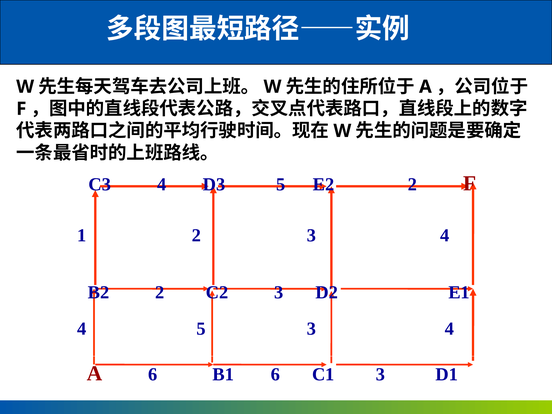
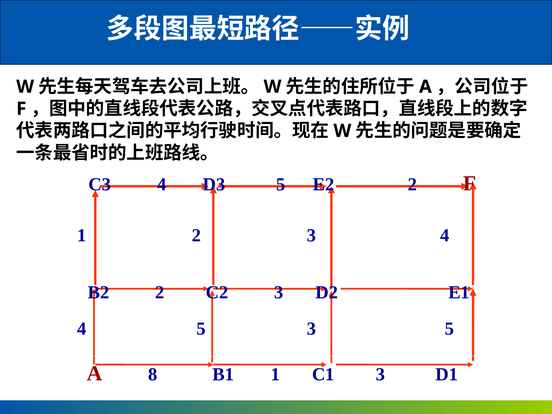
5 3 4: 4 -> 5 (449, 329)
A 6: 6 -> 8 (153, 374)
B1 6: 6 -> 1 (275, 374)
